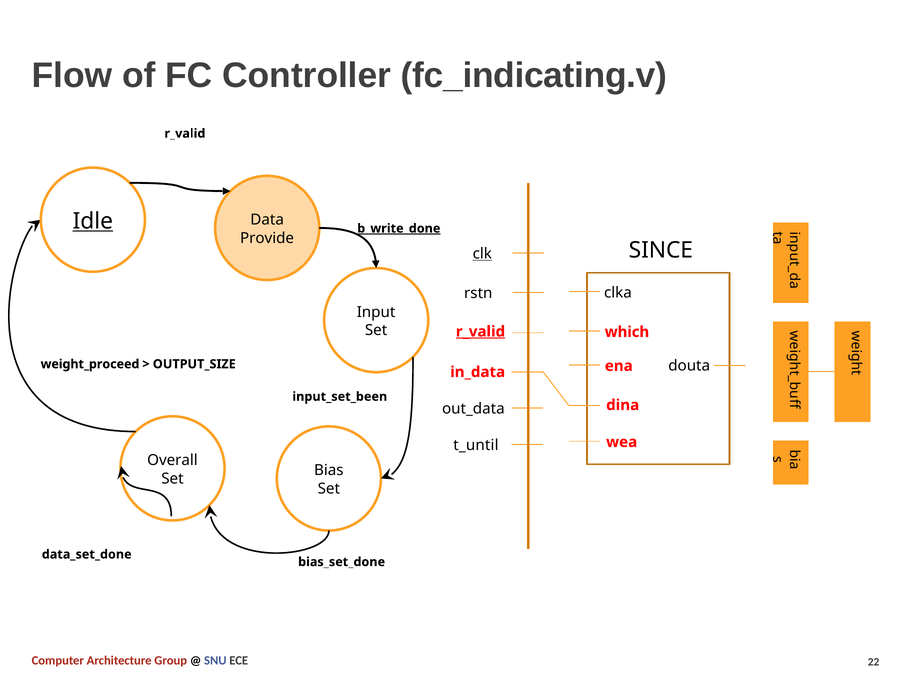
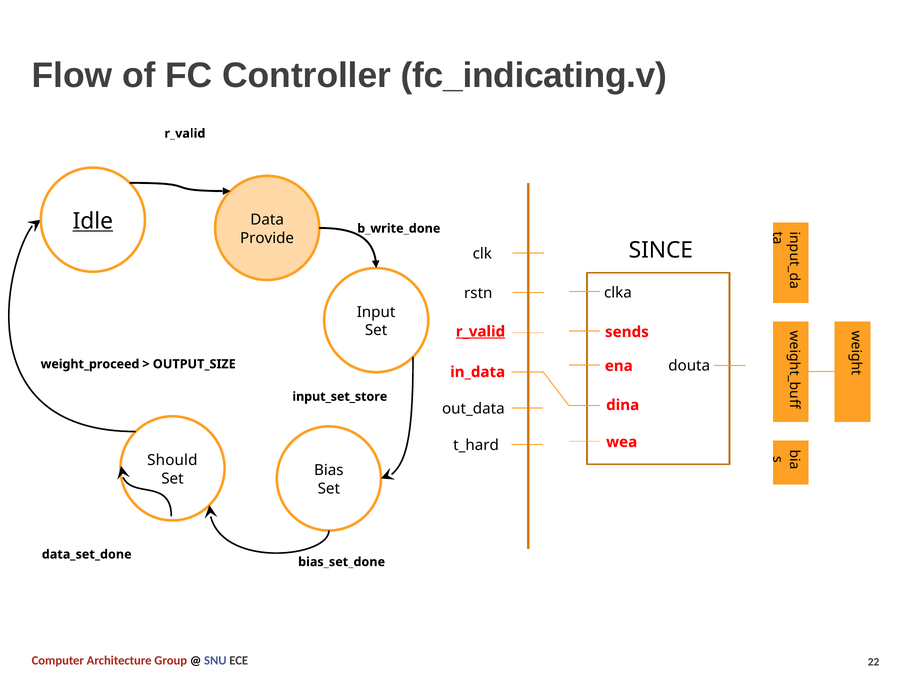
b_write_done underline: present -> none (399, 228)
clk underline: present -> none (482, 254)
which: which -> sends (627, 332)
input_set_been: input_set_been -> input_set_store (340, 397)
t_until: t_until -> t_hard (476, 445)
Overall: Overall -> Should (172, 460)
